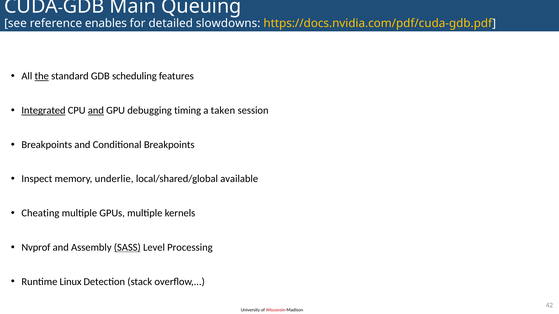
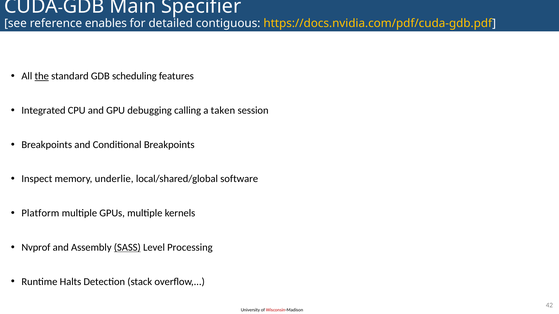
Queuing: Queuing -> Specifier (201, 6)
slowdowns: slowdowns -> contiguous (228, 23)
Integrated underline: present -> none (43, 111)
and underline: present -> none (96, 111)
timing: timing -> calling (188, 111)
available: available -> software (239, 179)
Cheating: Cheating -> Platform (40, 213)
Linux: Linux -> Halts (70, 282)
